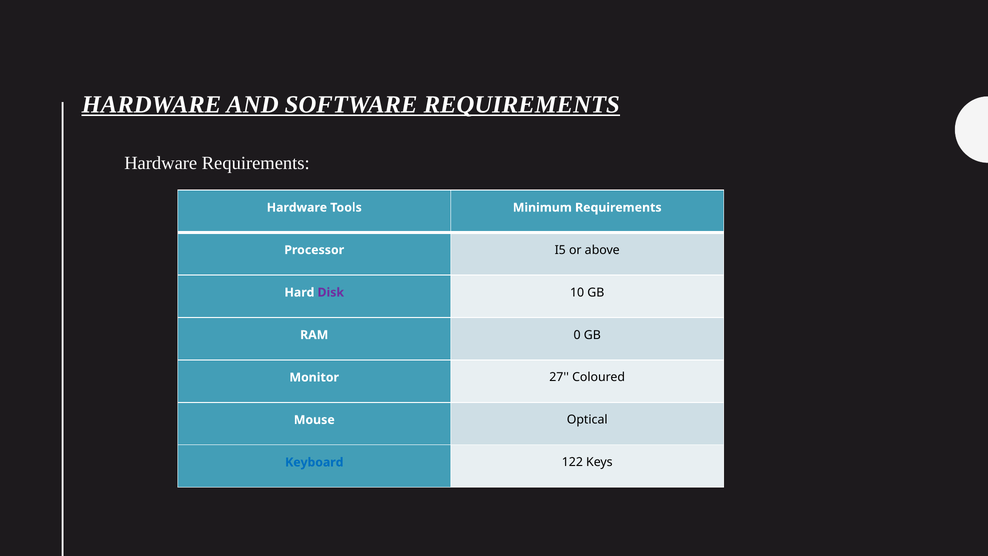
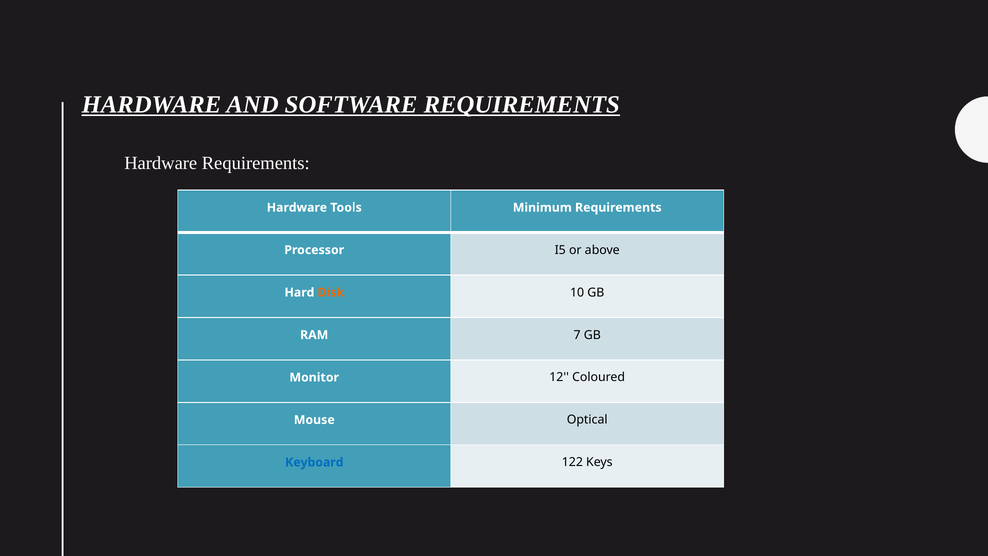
Disk colour: purple -> orange (331, 292)
0: 0 -> 7 (577, 335)
27: 27 -> 12 (559, 377)
